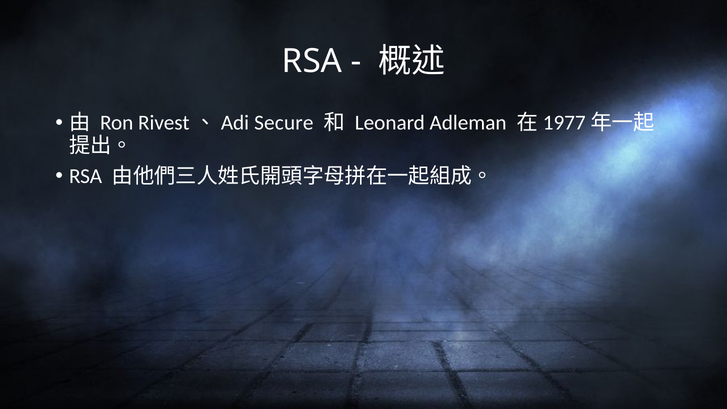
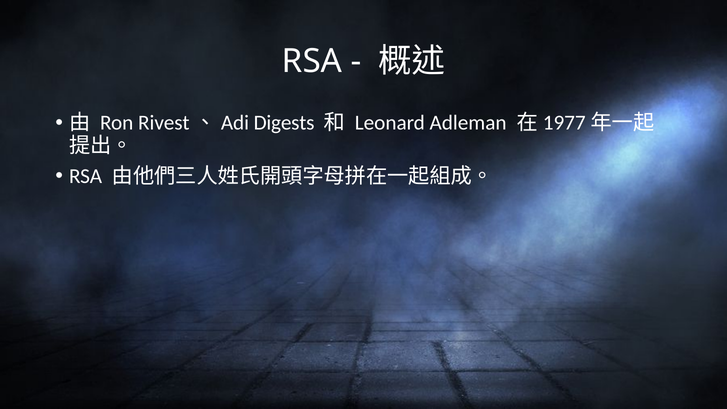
Secure: Secure -> Digests (284, 123)
